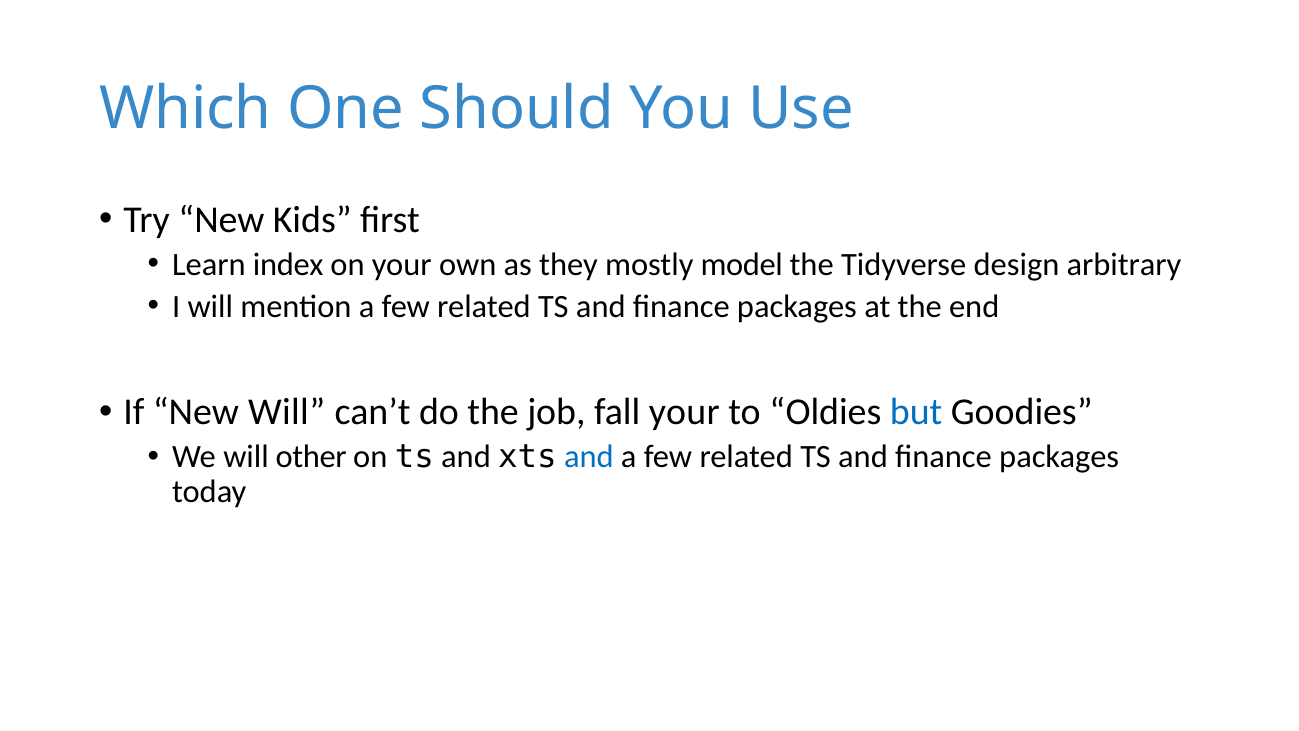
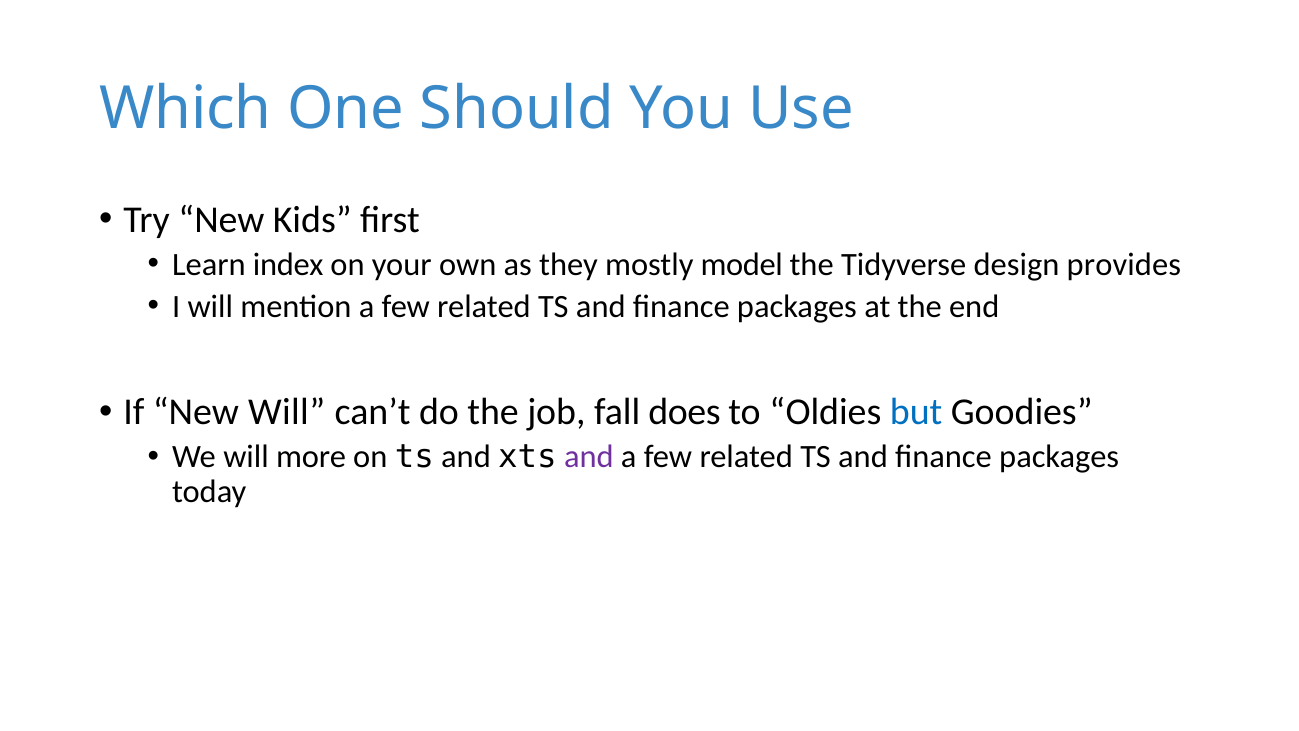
arbitrary: arbitrary -> provides (1124, 264)
fall your: your -> does (685, 412)
other: other -> more (311, 457)
and colour: blue -> purple (589, 457)
